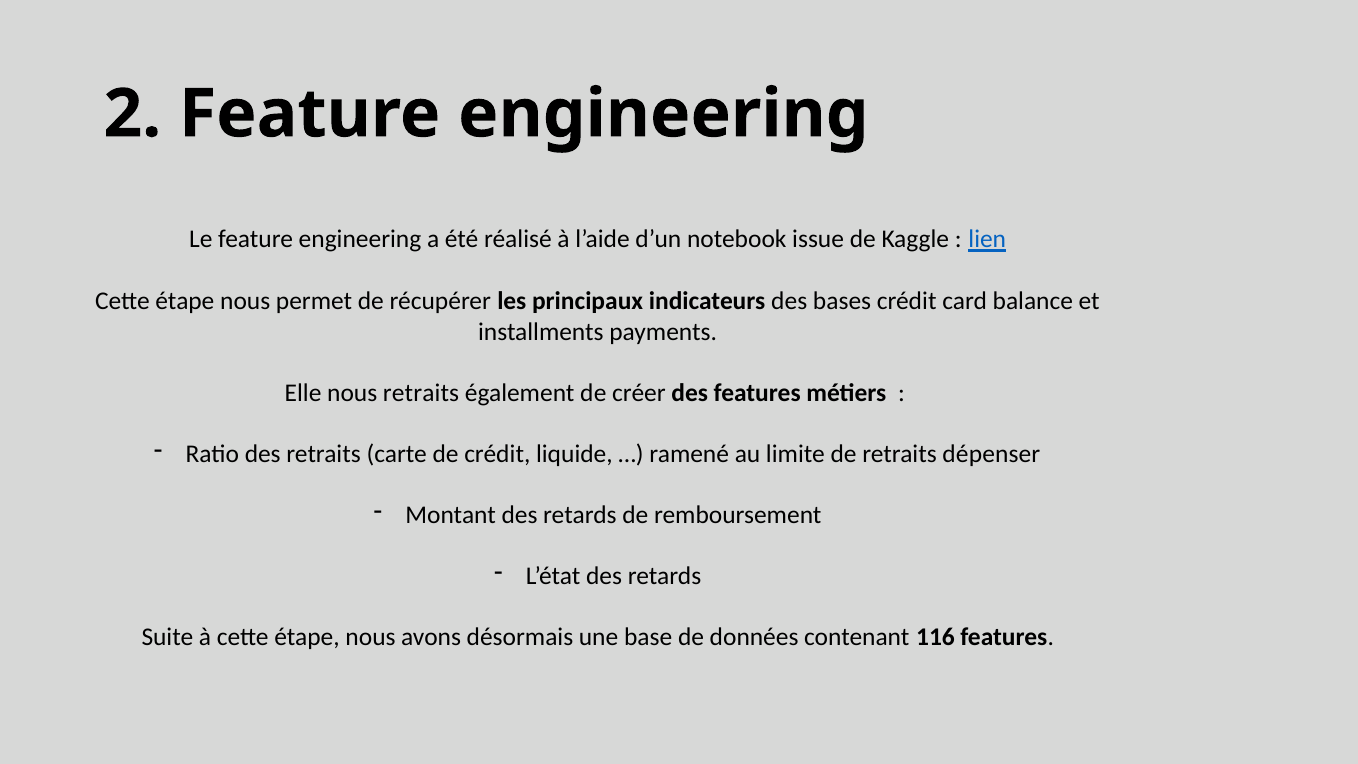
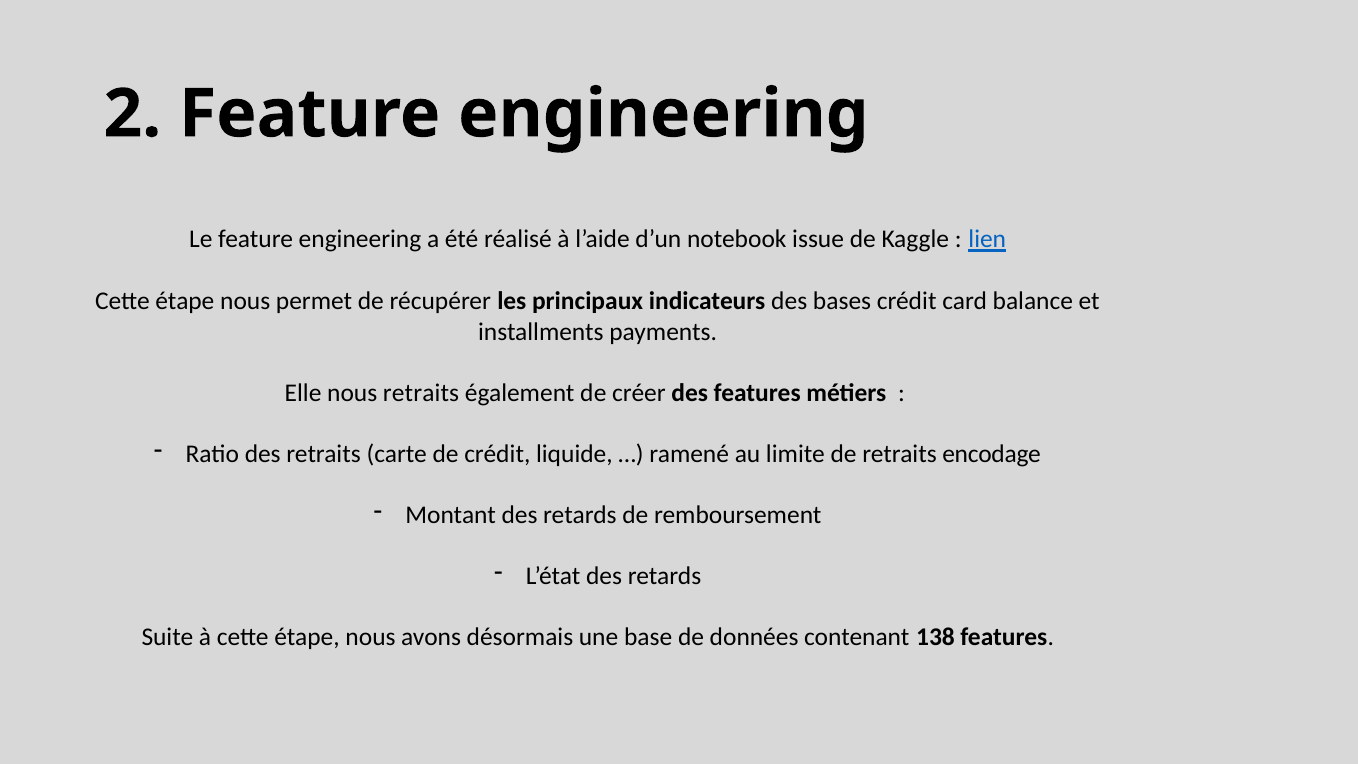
dépenser: dépenser -> encodage (992, 454)
116: 116 -> 138 (935, 637)
